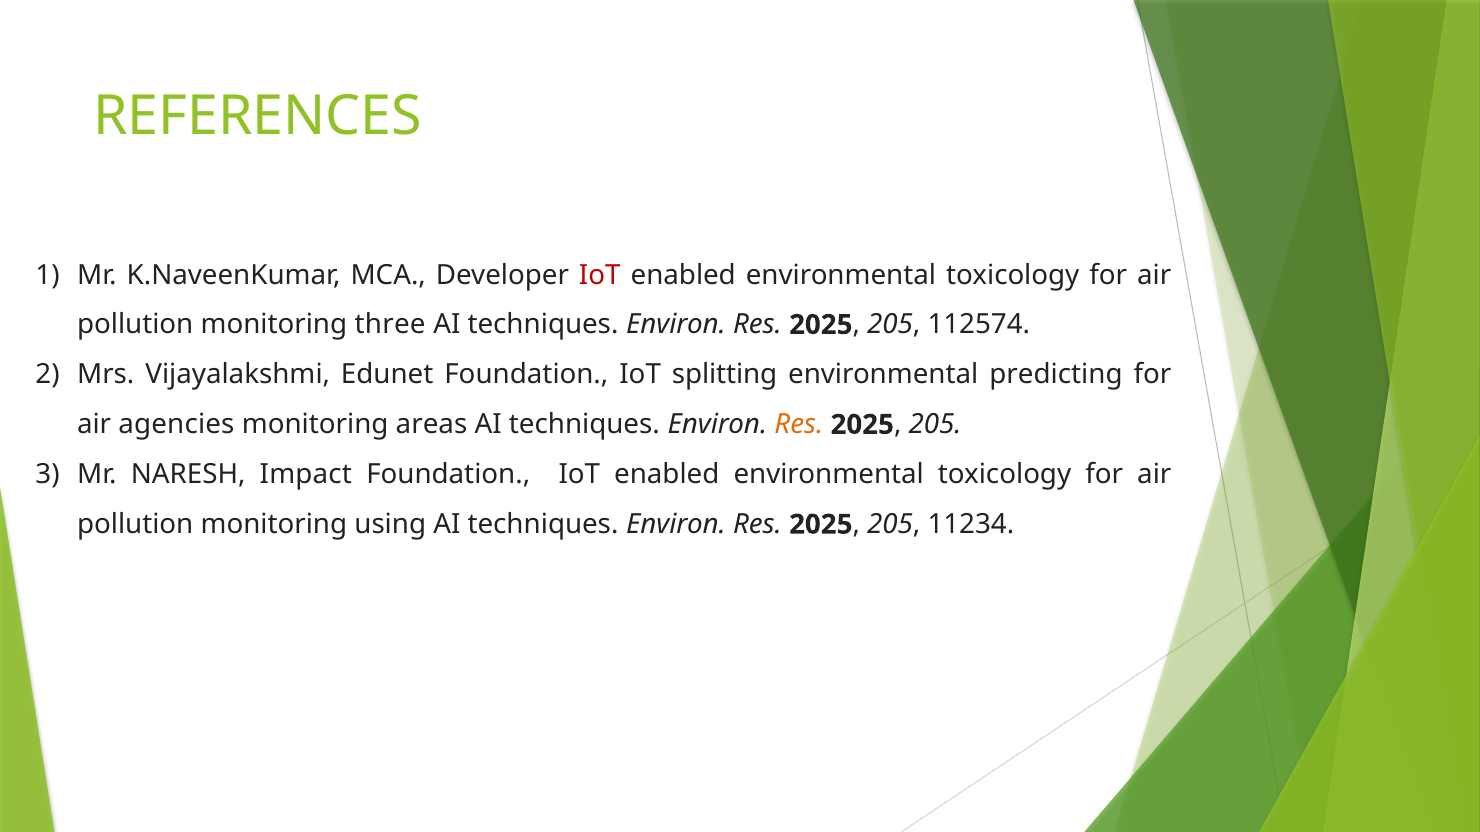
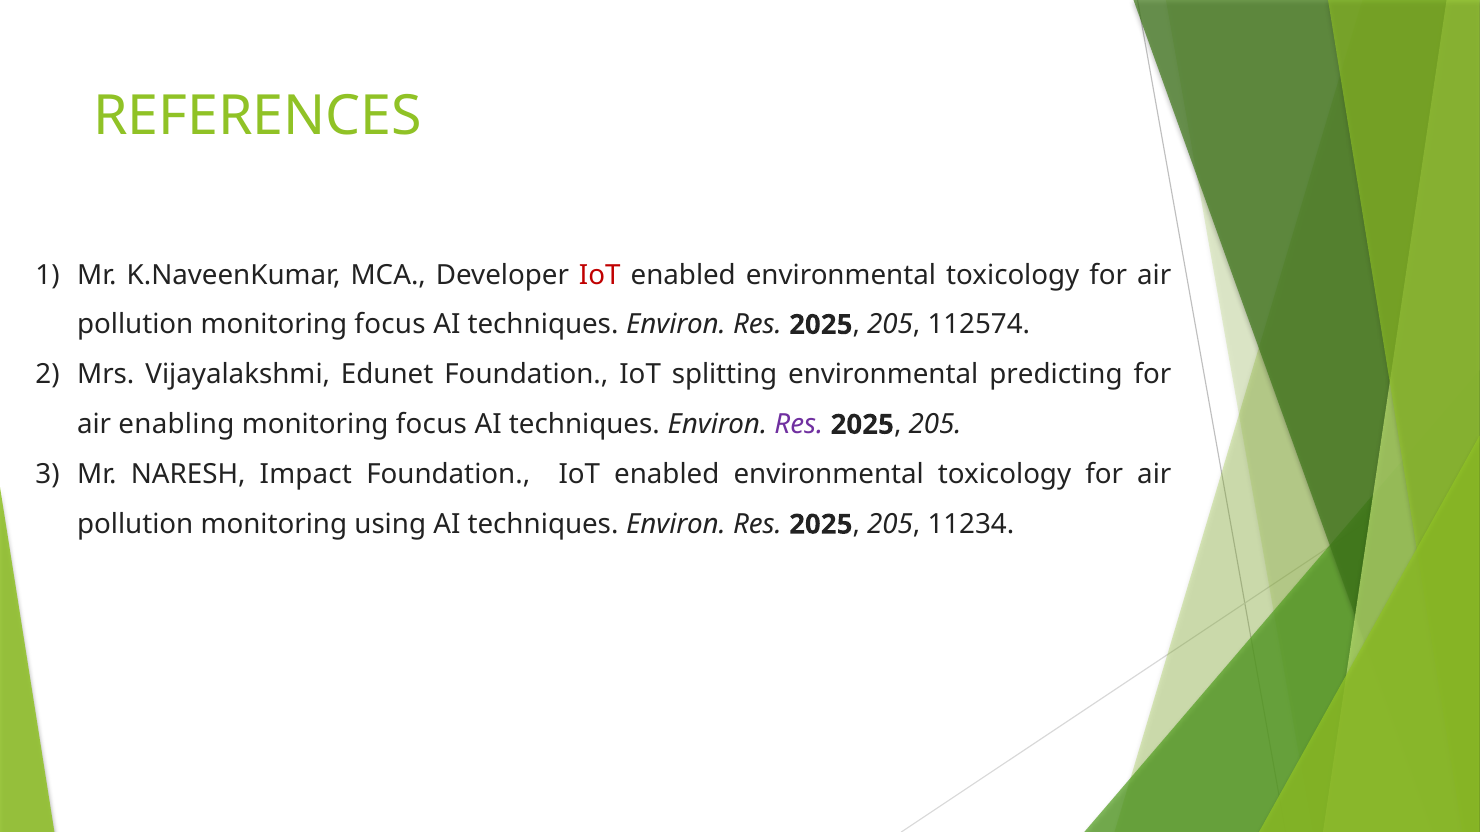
pollution monitoring three: three -> focus (390, 325)
agencies: agencies -> enabling (176, 425)
areas: areas -> focus (431, 425)
Res colour: orange -> purple (799, 425)
